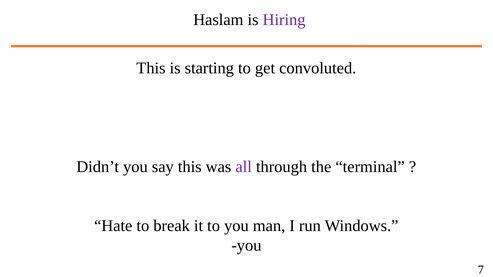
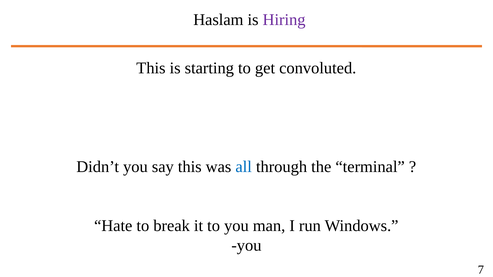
all colour: purple -> blue (244, 167)
